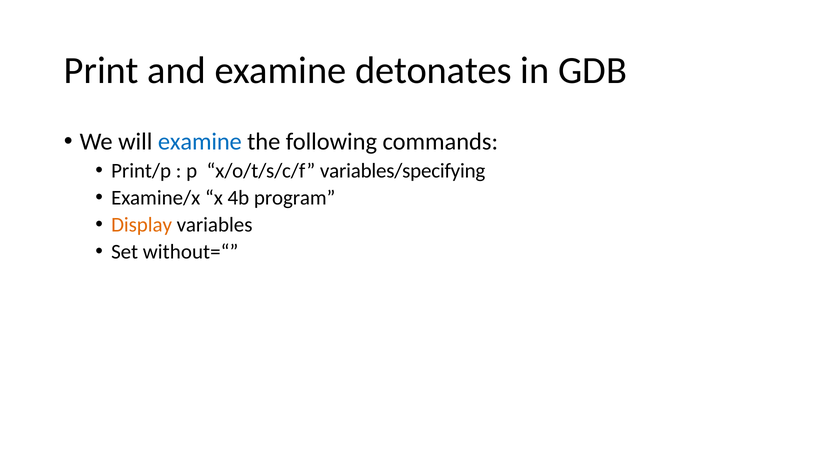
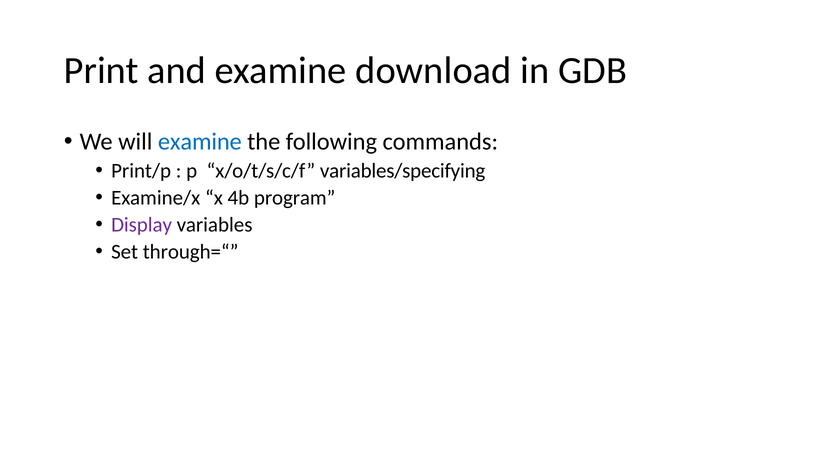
detonates: detonates -> download (433, 70)
Display colour: orange -> purple (142, 225)
without=“: without=“ -> through=“ (191, 252)
